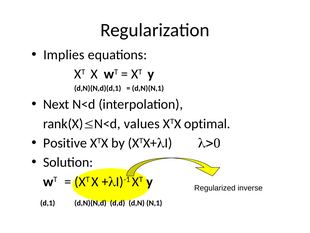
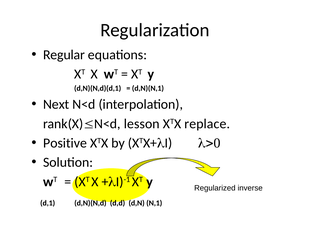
Implies: Implies -> Regular (64, 55)
values: values -> lesson (142, 123)
optimal: optimal -> replace (207, 123)
